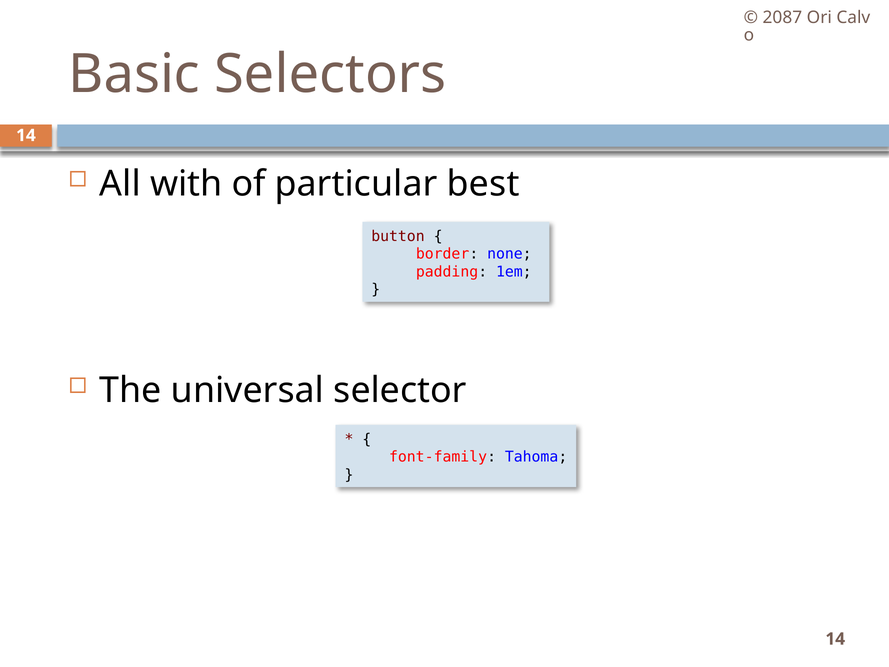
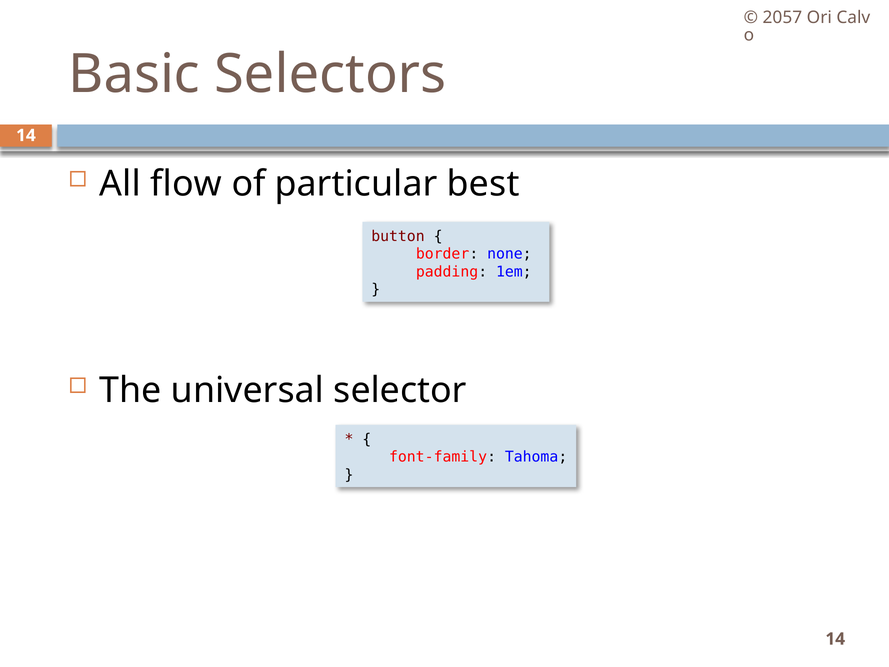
2087: 2087 -> 2057 (782, 18)
with: with -> flow (186, 184)
